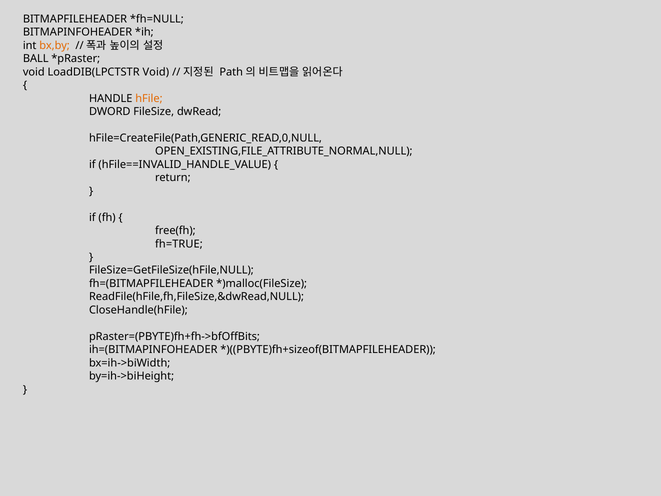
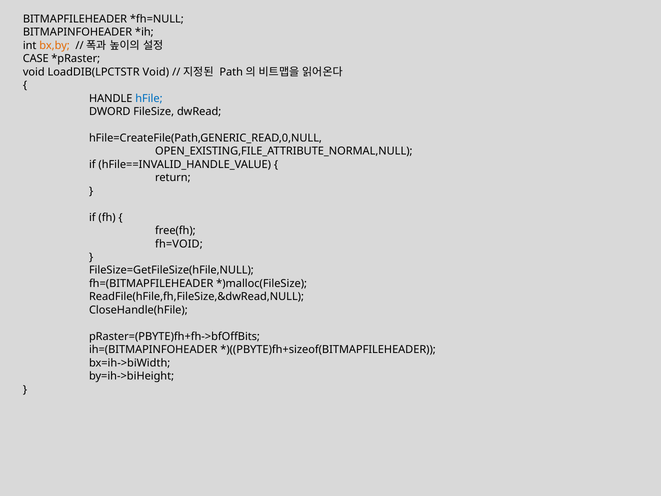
BALL: BALL -> CASE (36, 59)
hFile colour: orange -> blue (149, 98)
fh=TRUE: fh=TRUE -> fh=VOID (179, 244)
